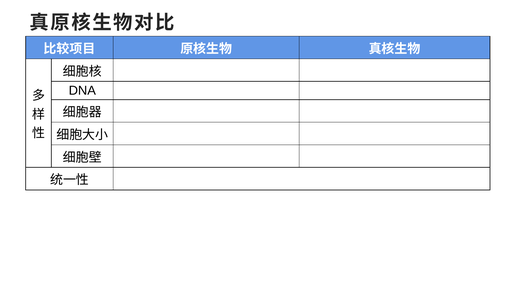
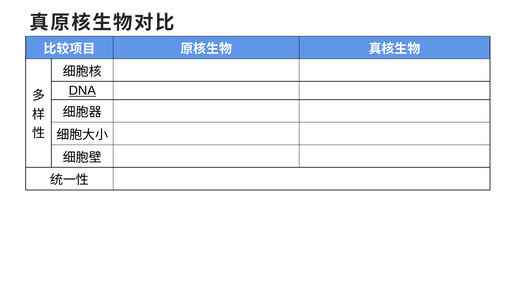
DNA underline: none -> present (82, 91)
